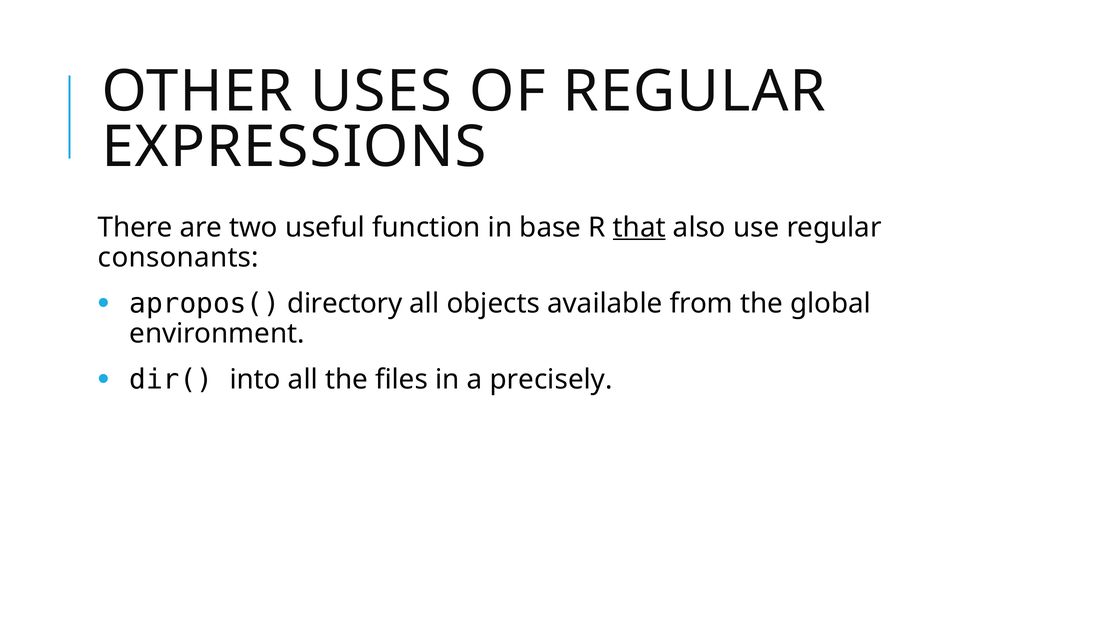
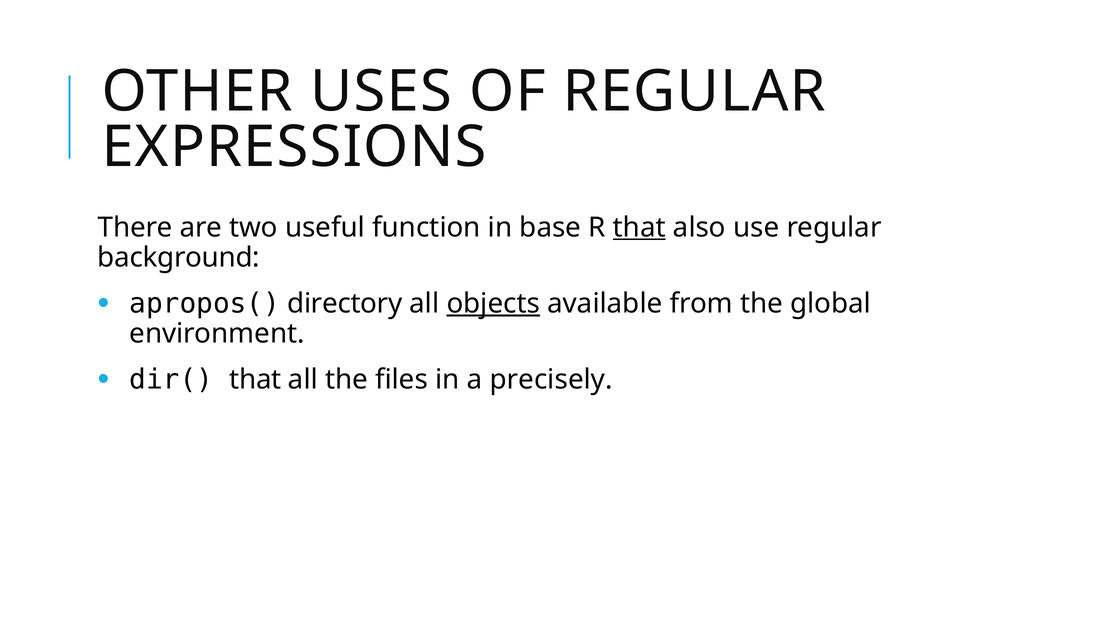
consonants: consonants -> background (179, 258)
objects underline: none -> present (493, 304)
dir( into: into -> that (255, 380)
